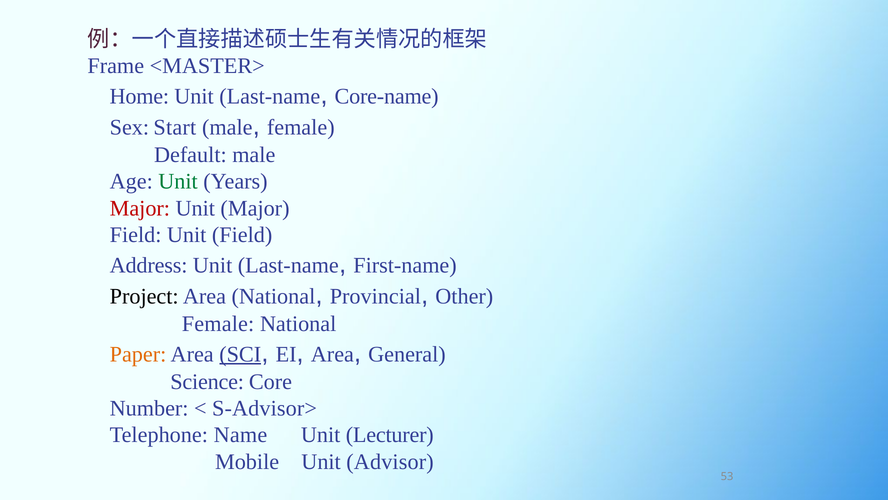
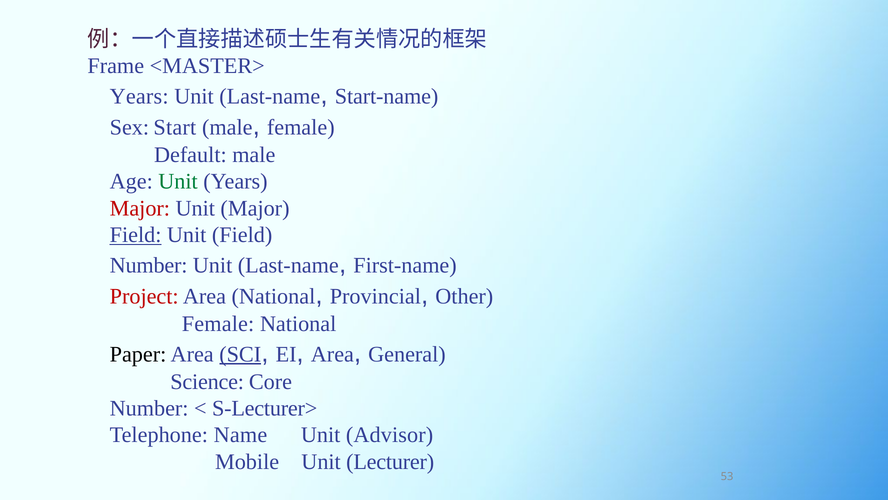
Home: Home -> Years (139, 96)
Core-name: Core-name -> Start-name (387, 96)
Field underline: none -> present (136, 235)
Address: Address -> Number (149, 265)
Project colour: black -> red (144, 296)
Paper colour: orange -> black (138, 354)
S-Advisor>: S-Advisor> -> S-Lecturer> (265, 408)
Lecturer: Lecturer -> Advisor (390, 435)
Advisor: Advisor -> Lecturer (390, 461)
